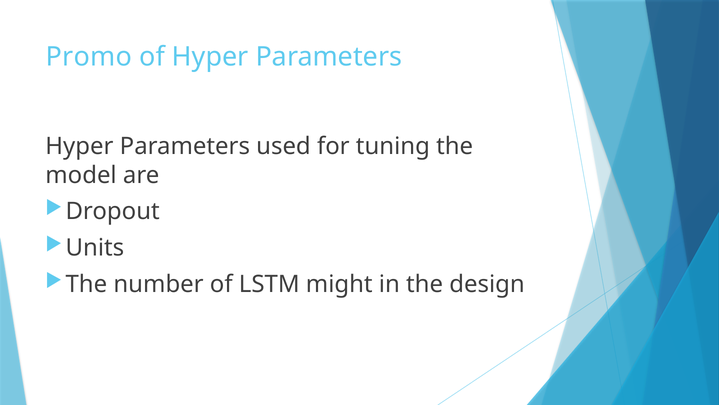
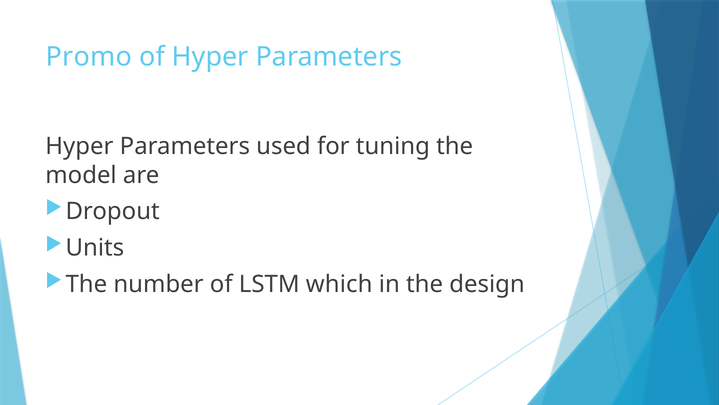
might: might -> which (339, 284)
